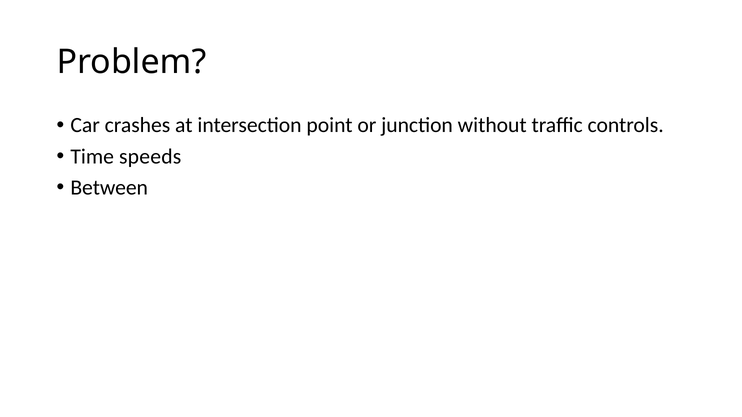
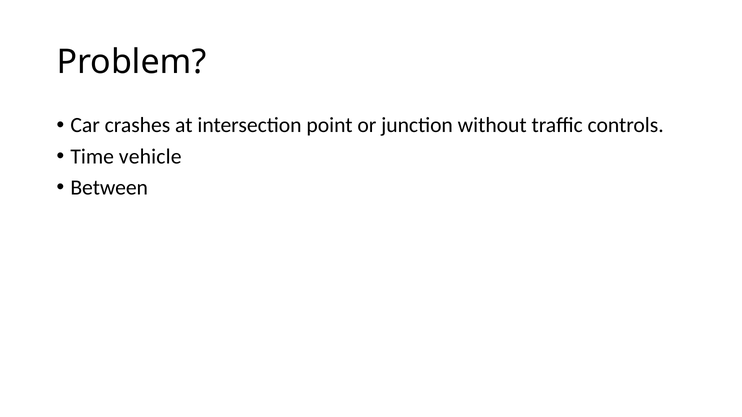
speeds: speeds -> vehicle (150, 157)
